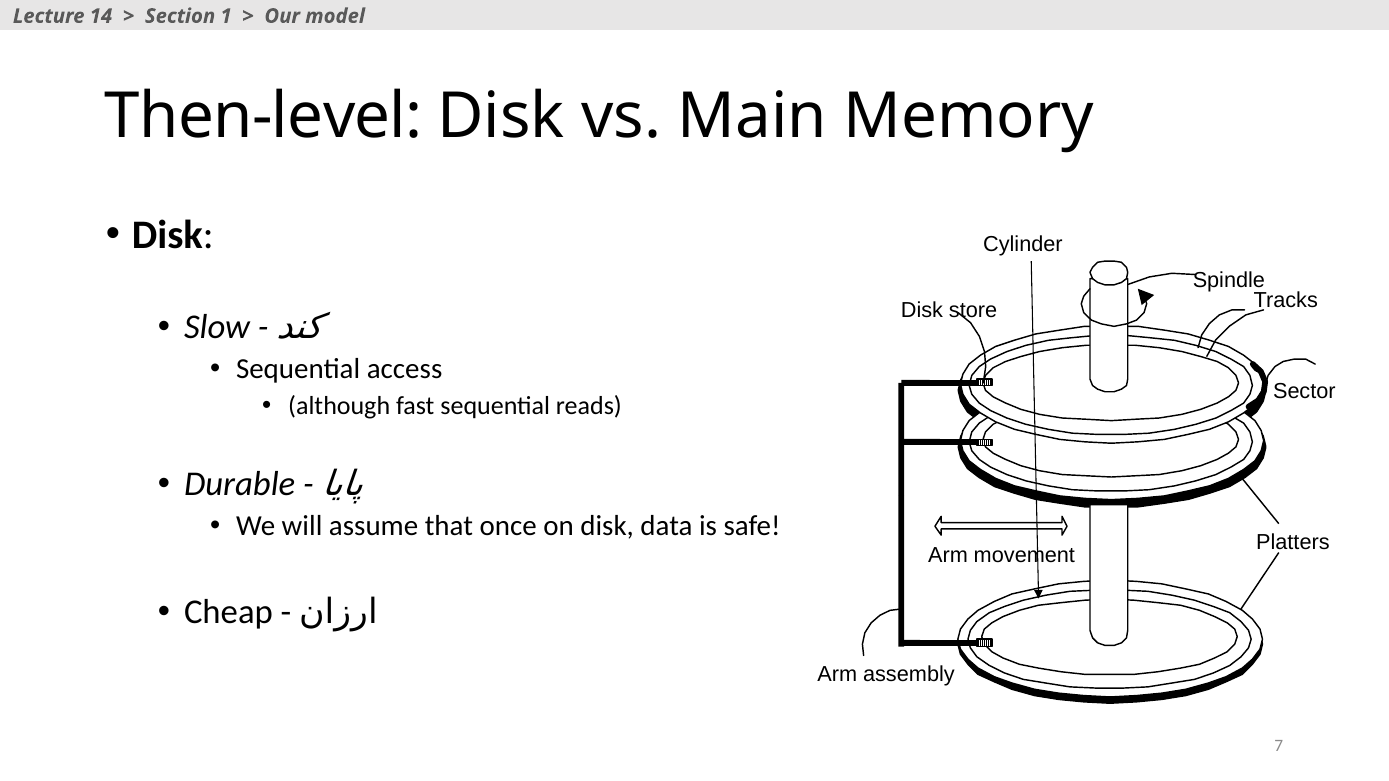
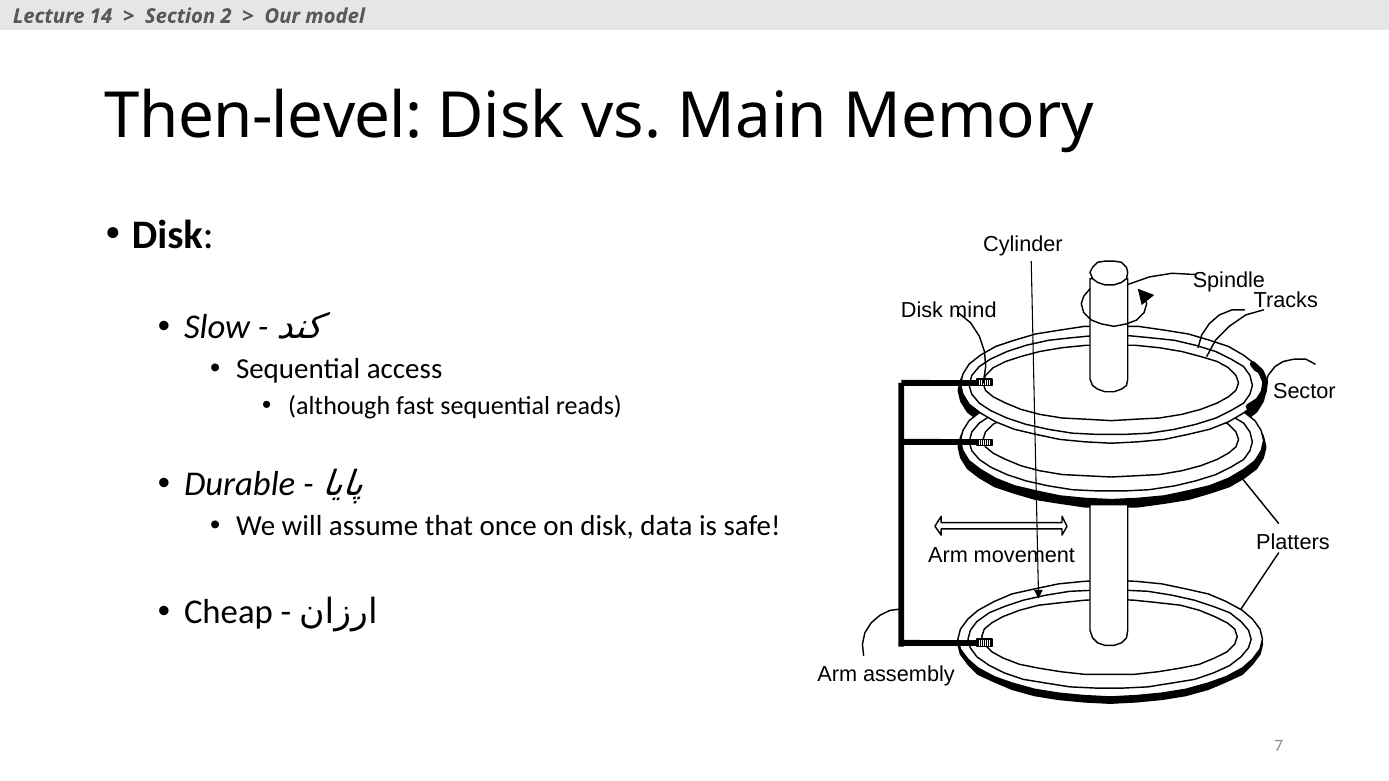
1: 1 -> 2 (226, 16)
store: store -> mind (973, 311)
